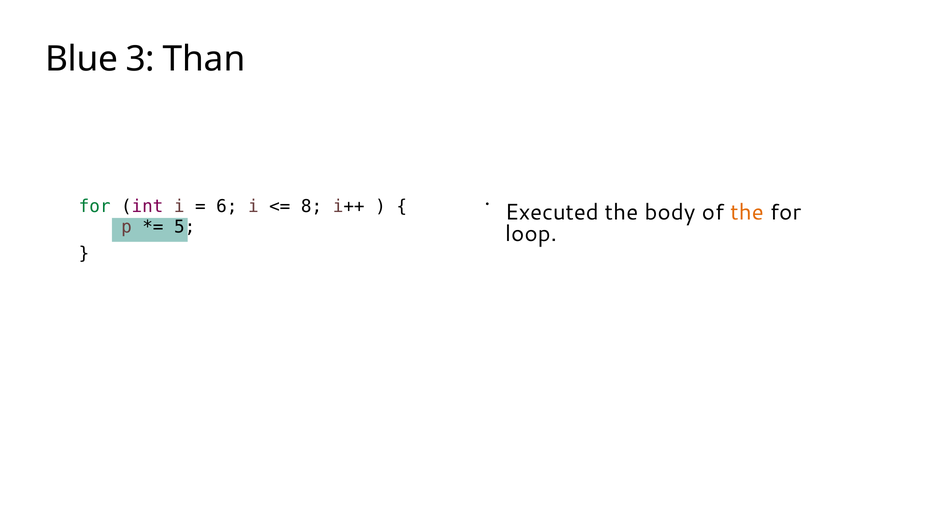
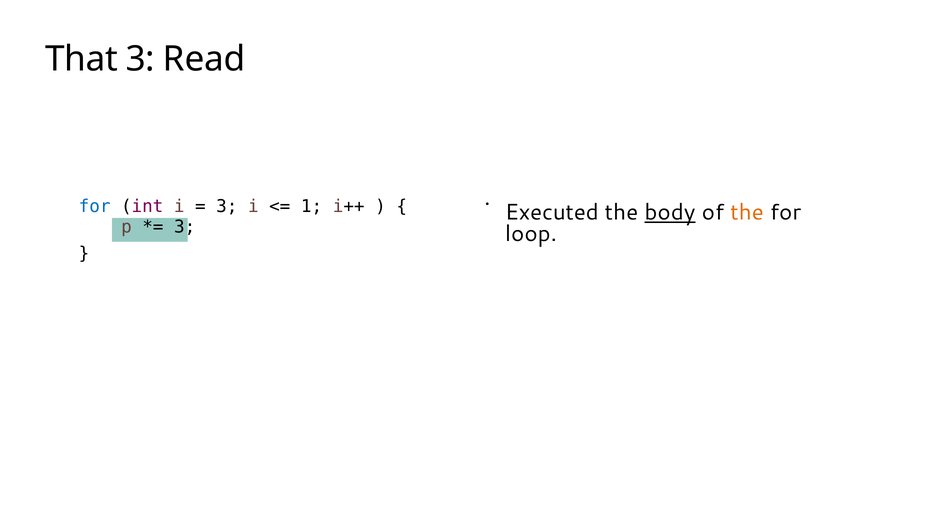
Blue: Blue -> That (82, 59)
Than: Than -> Read (204, 59)
body underline: none -> present (670, 212)
for colour: green -> blue (95, 206)
6: 6 -> 3 (227, 206)
8: 8 -> 1 (312, 206)
5: 5 -> 3 (185, 227)
